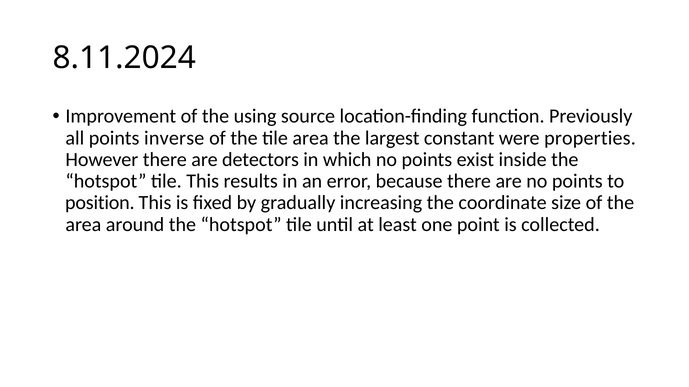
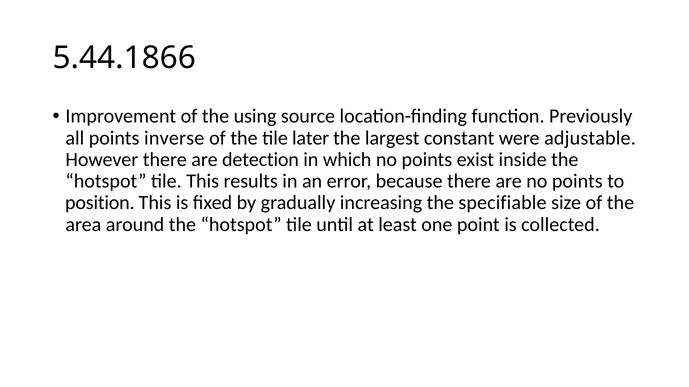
8.11.2024: 8.11.2024 -> 5.44.1866 (124, 58)
tile area: area -> later (311, 138)
properties: properties -> adjustable (590, 138)
detectors: detectors -> detection (261, 160)
coordinate: coordinate -> specifiable (502, 203)
